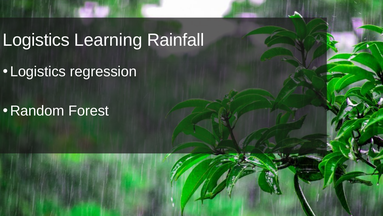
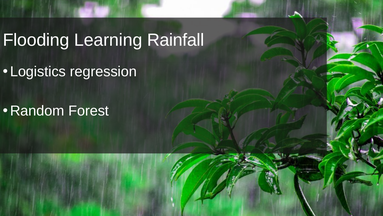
Logistics: Logistics -> Flooding (36, 40)
